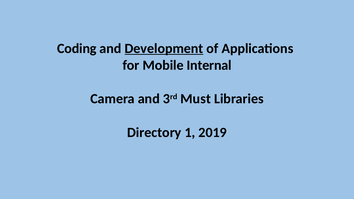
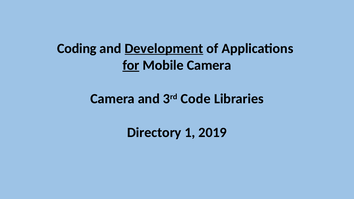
for underline: none -> present (131, 65)
Mobile Internal: Internal -> Camera (209, 65)
Must: Must -> Code (196, 99)
